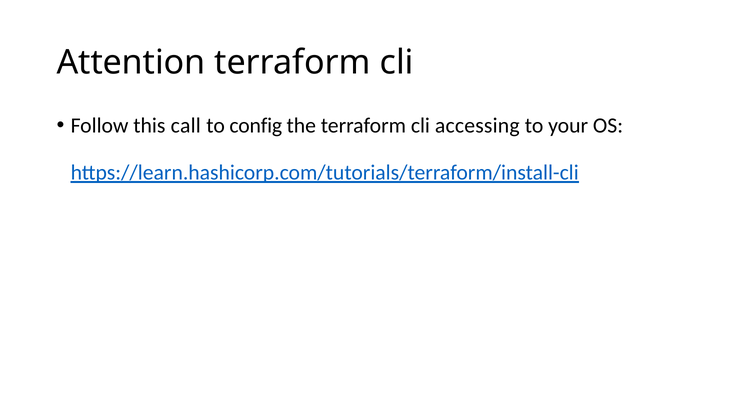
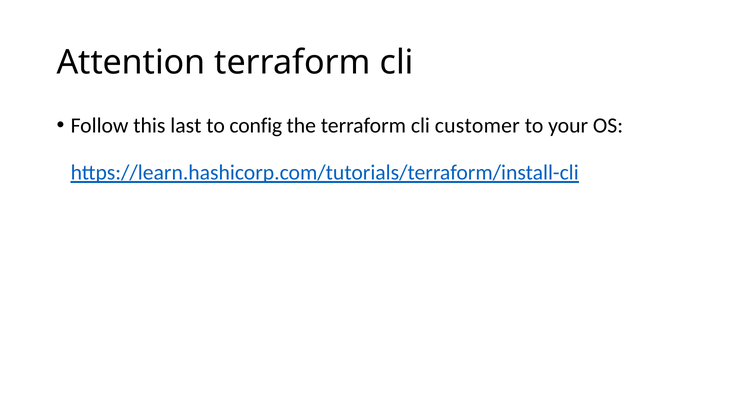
call: call -> last (186, 126)
accessing: accessing -> customer (477, 126)
